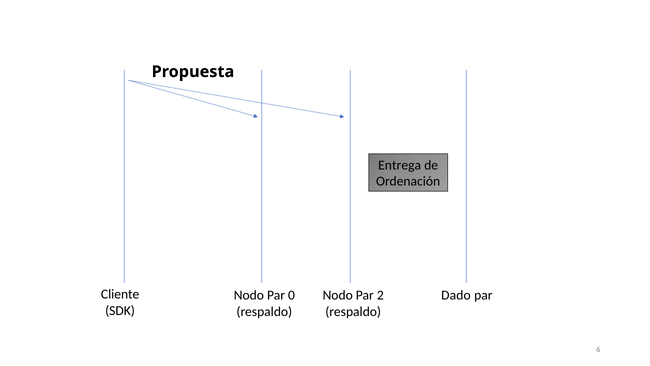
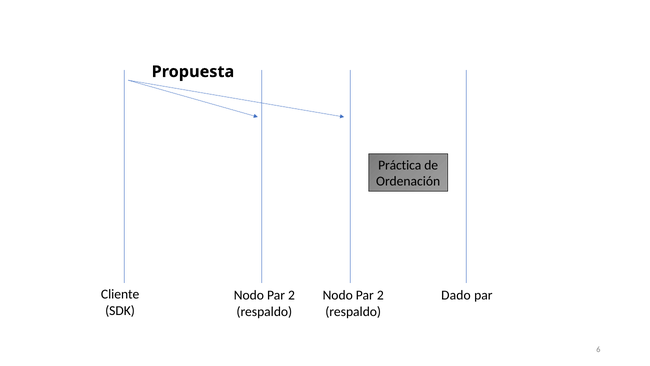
Entrega: Entrega -> Práctica (400, 165)
0: 0 -> 2 (291, 295)
